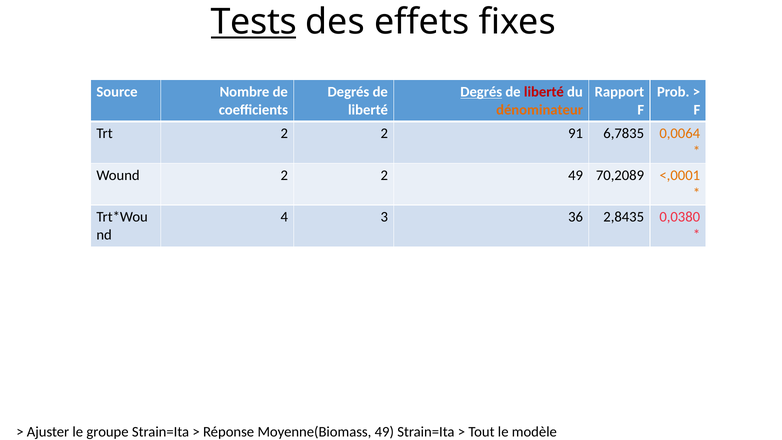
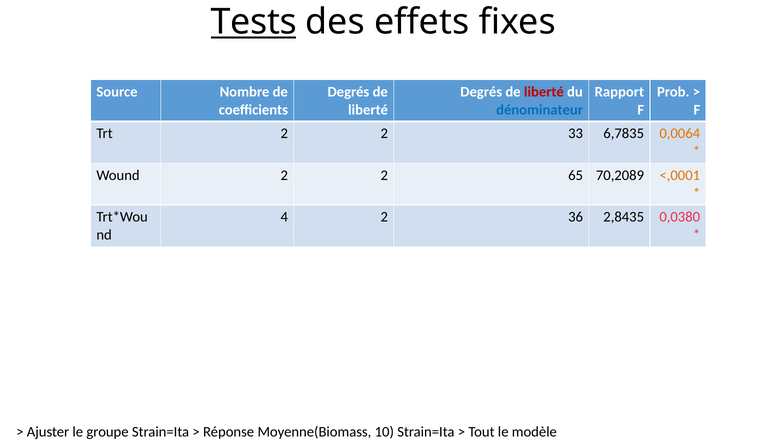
Degrés underline: present -> none (481, 92)
dénominateur colour: orange -> blue (540, 110)
91: 91 -> 33 (576, 134)
2 49: 49 -> 65 (576, 175)
4 3: 3 -> 2 (384, 217)
Moyenne(Biomass 49: 49 -> 10 (384, 432)
